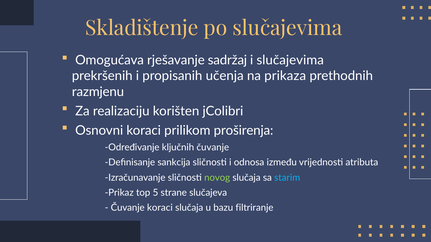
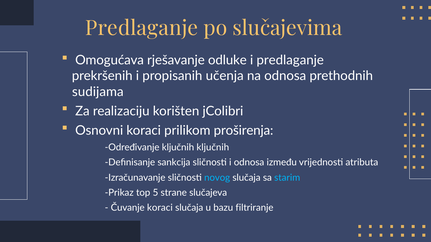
Skladištenje: Skladištenje -> Predlaganje (142, 28)
sadržaj: sadržaj -> odluke (227, 60)
i slučajevima: slučajevima -> predlaganje (290, 60)
na prikaza: prikaza -> odnosa (285, 76)
razmjenu: razmjenu -> sudijama (98, 92)
ključnih čuvanje: čuvanje -> ključnih (213, 148)
novog colour: light green -> light blue (217, 178)
